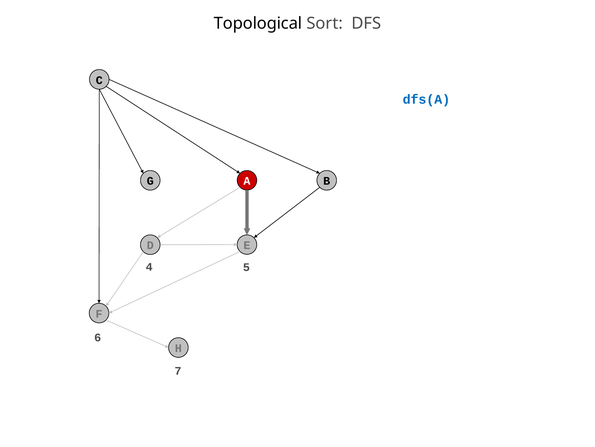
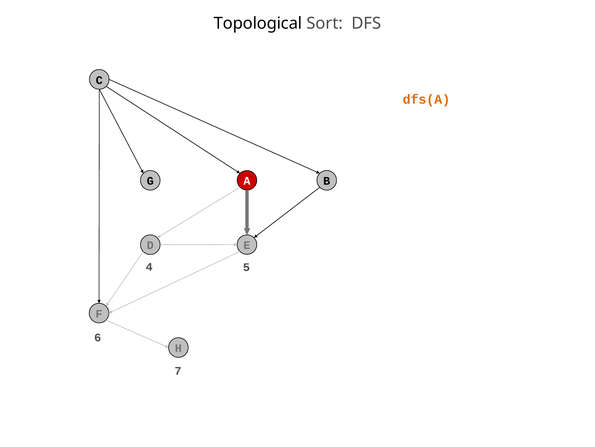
dfs(A colour: blue -> orange (426, 99)
